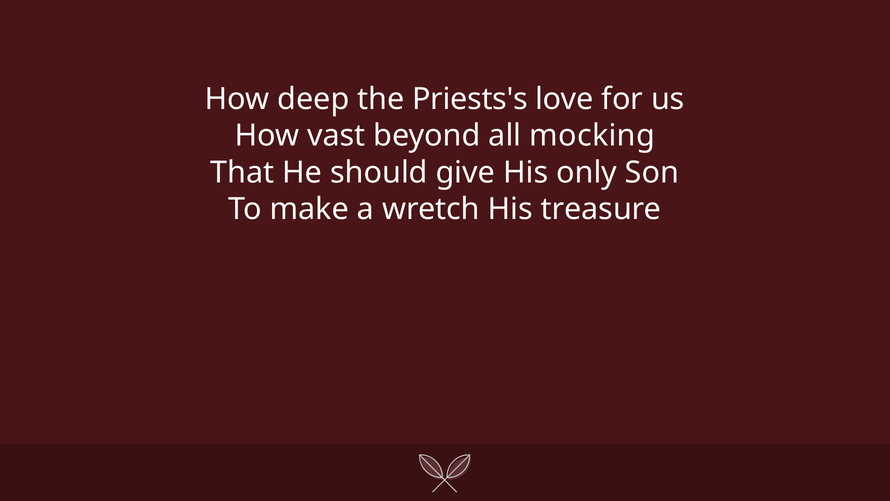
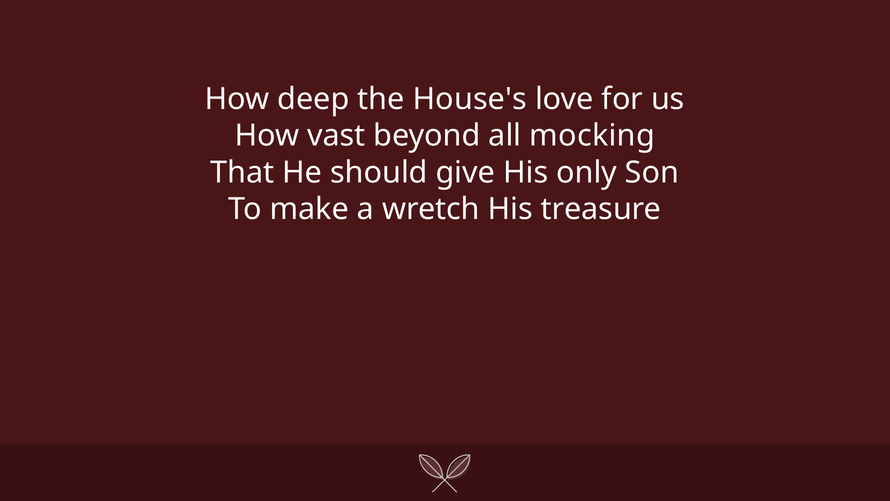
Priests's: Priests's -> House's (470, 99)
